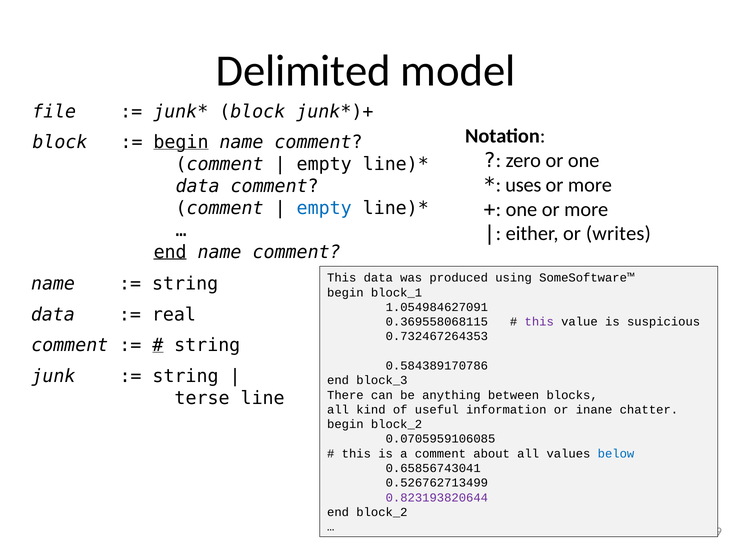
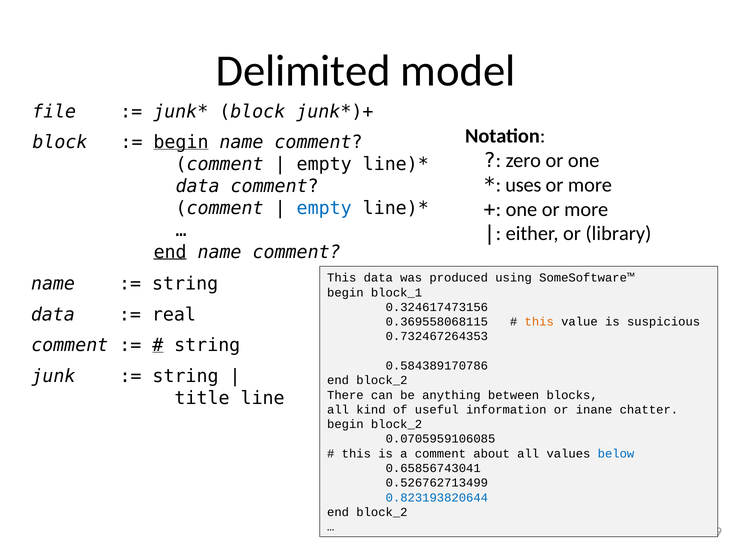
writes: writes -> library (618, 234)
1.054984627091: 1.054984627091 -> 0.324617473156 (437, 307)
this colour: purple -> orange (539, 322)
block_3: block_3 -> block_2 (382, 380)
terse: terse -> title (202, 398)
0.823193820644 colour: purple -> blue (437, 498)
